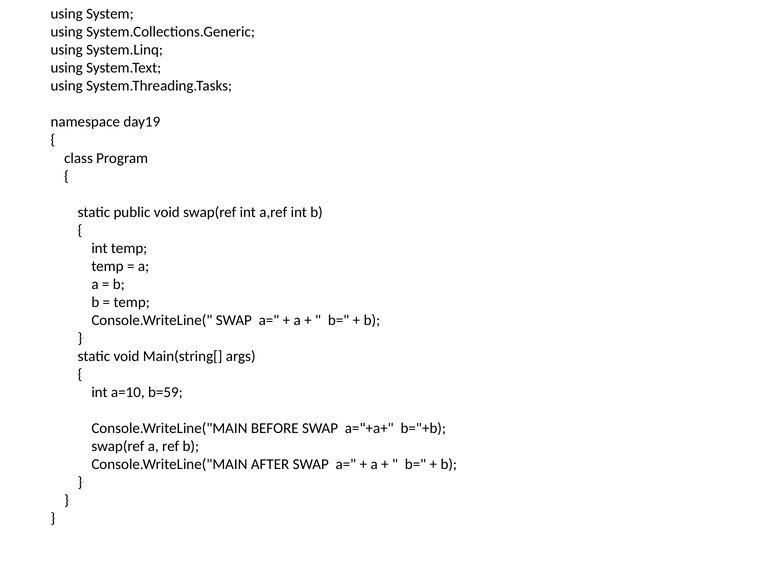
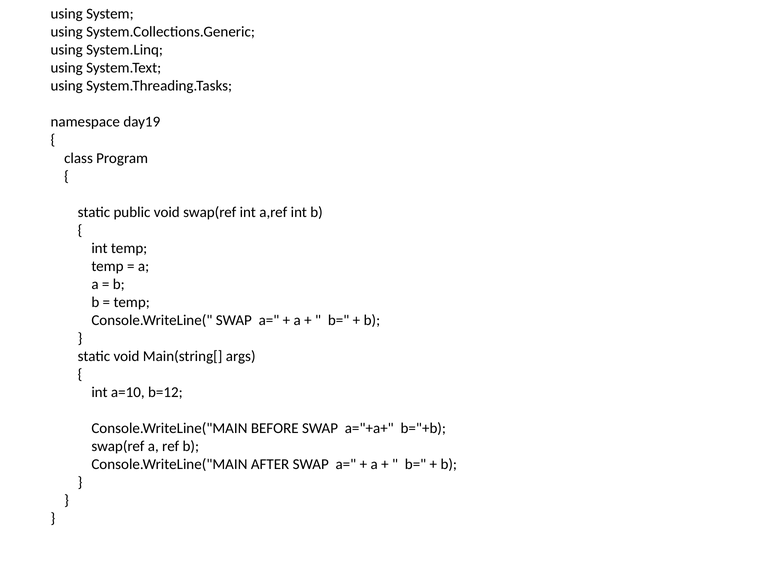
b=59: b=59 -> b=12 (165, 392)
